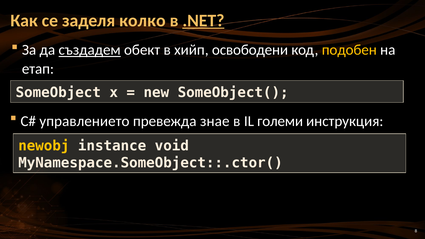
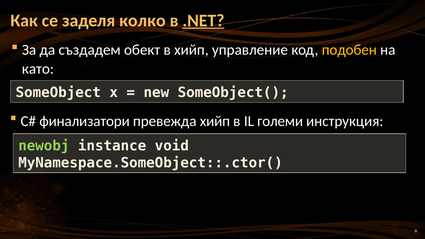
създадем underline: present -> none (90, 50)
освободени: освободени -> управление (250, 50)
етап: етап -> като (38, 69)
управлението: управлението -> финализатори (85, 121)
превежда знае: знае -> хийп (215, 121)
newobj colour: yellow -> light green (44, 146)
